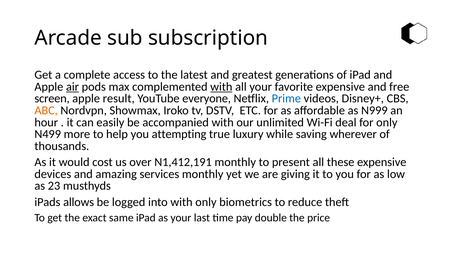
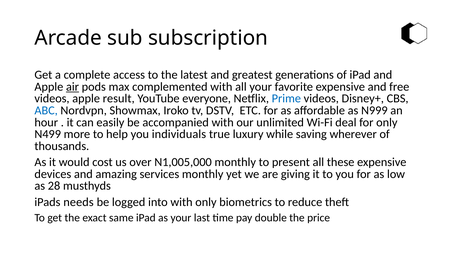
with underline: present -> none (221, 87)
screen: screen -> videos (52, 99)
ABC colour: orange -> blue (46, 111)
attempting: attempting -> individuals (179, 134)
N1,412,191: N1,412,191 -> N1,005,000 (183, 162)
23: 23 -> 28 (54, 186)
allows: allows -> needs (78, 202)
